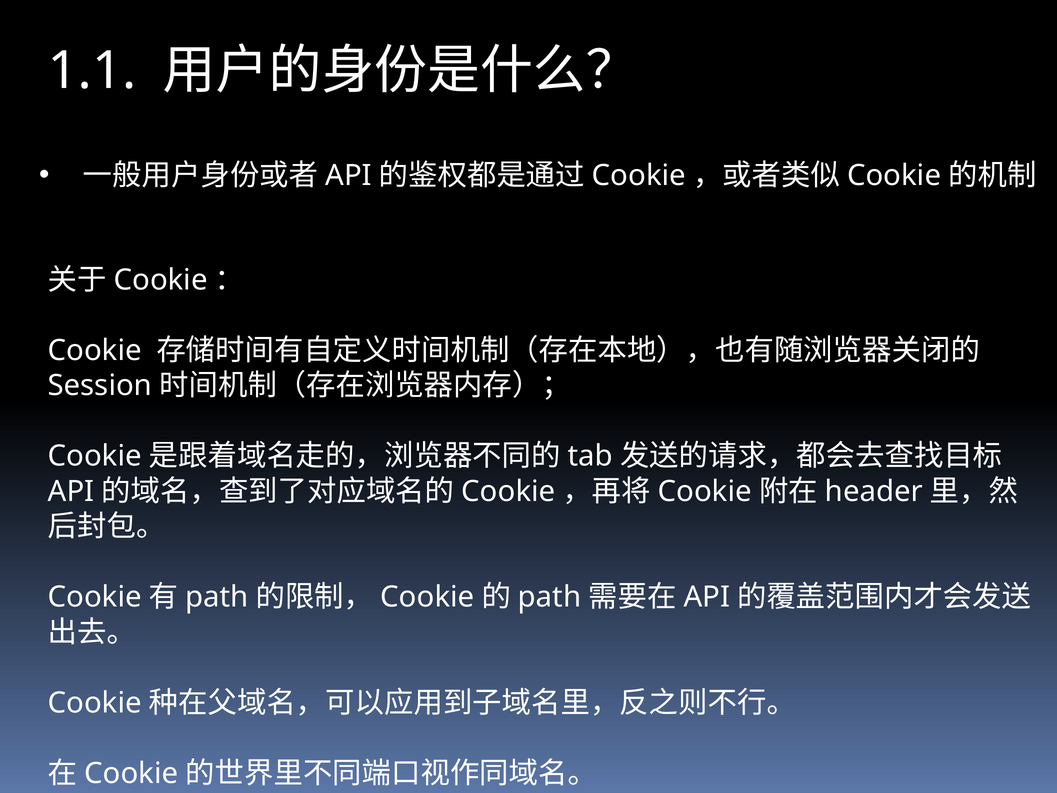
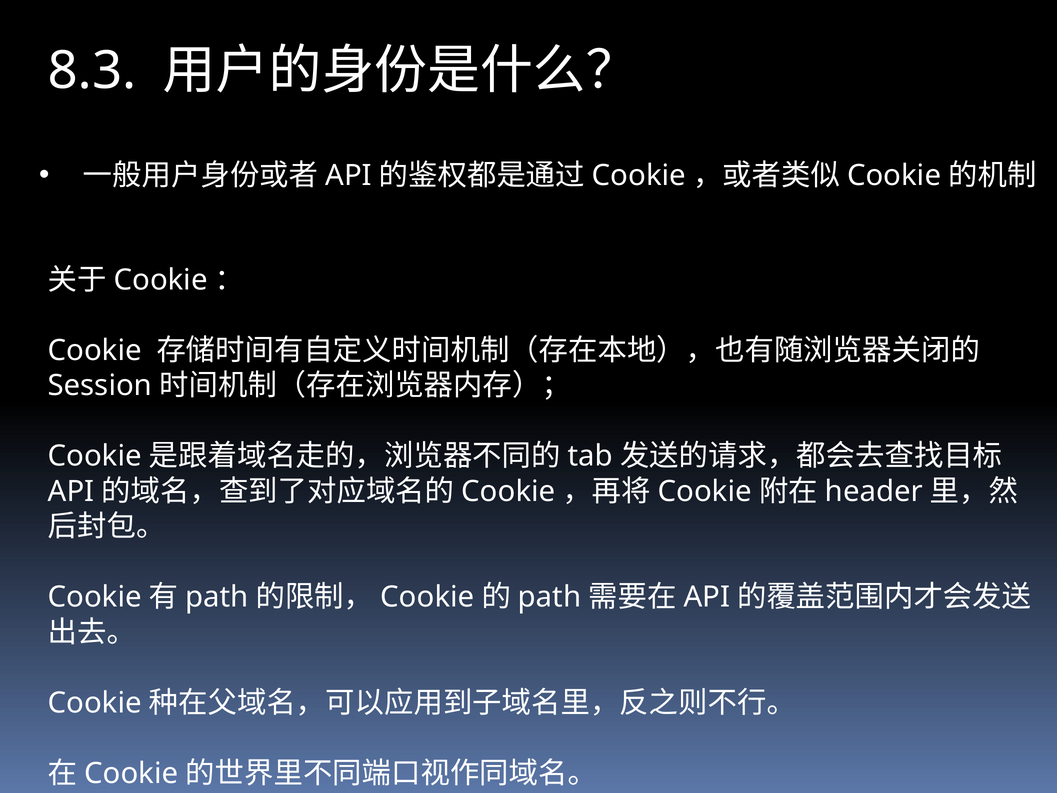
1.1: 1.1 -> 8.3 (92, 71)
